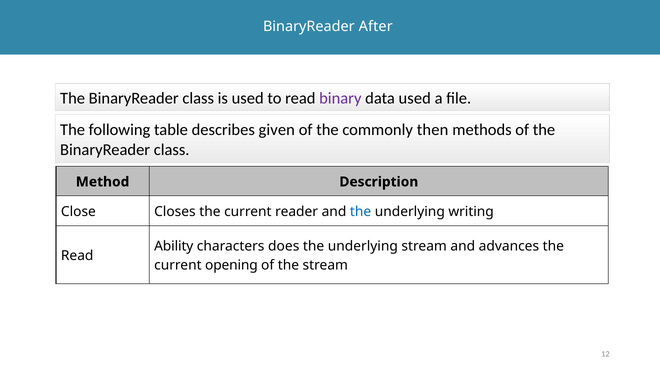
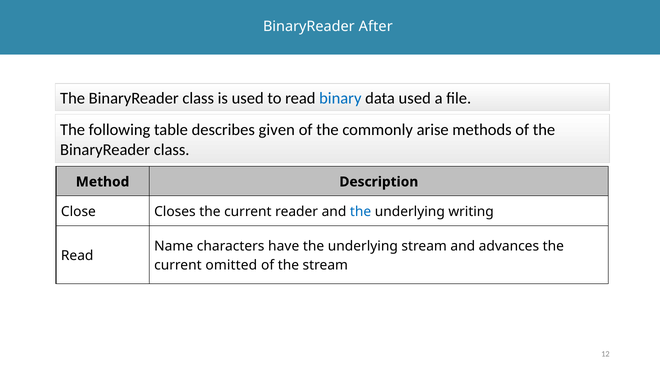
binary colour: purple -> blue (340, 98)
then: then -> arise (433, 130)
Ability: Ability -> Name (174, 246)
does: does -> have (284, 246)
opening: opening -> omitted (231, 265)
